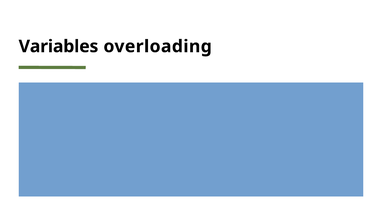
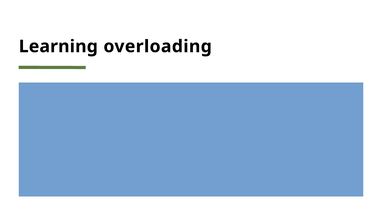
Variables: Variables -> Learning (58, 47)
